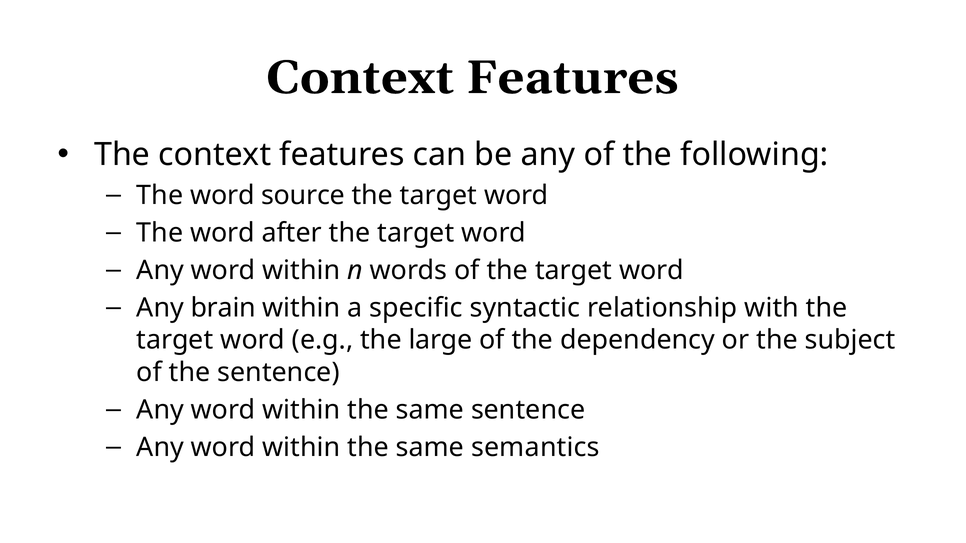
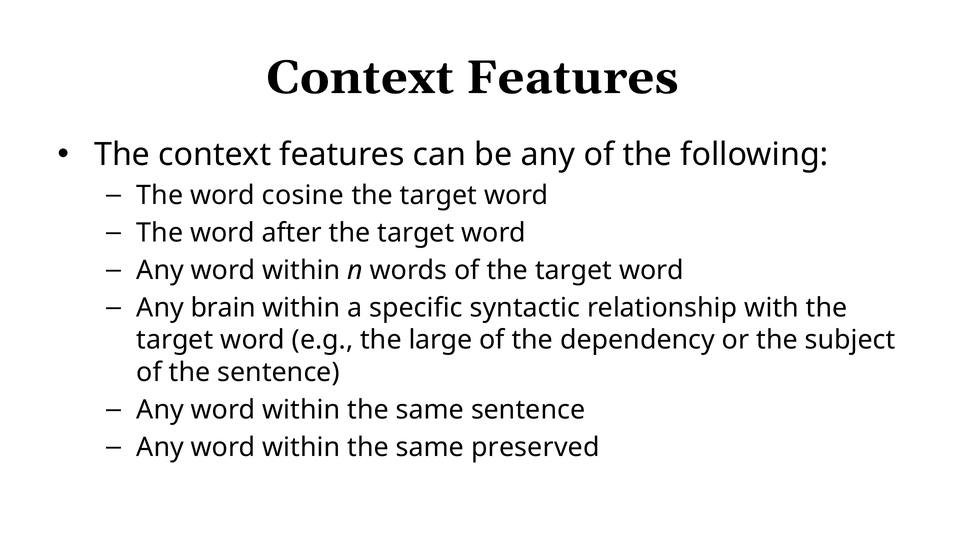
source: source -> cosine (303, 195)
semantics: semantics -> preserved (535, 448)
